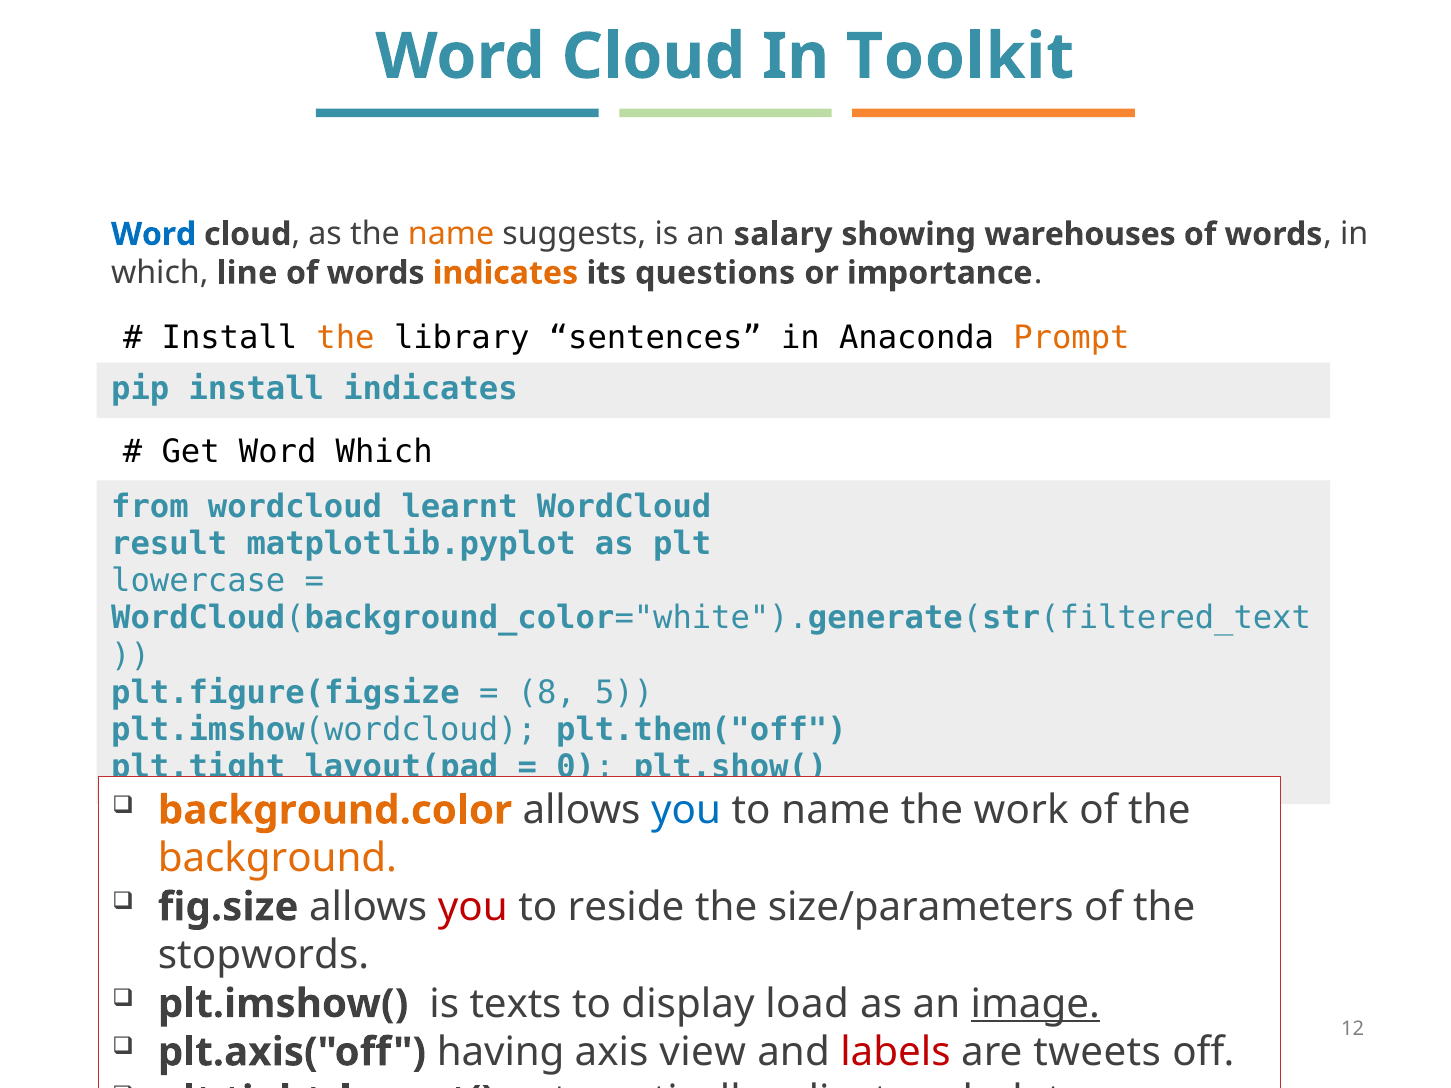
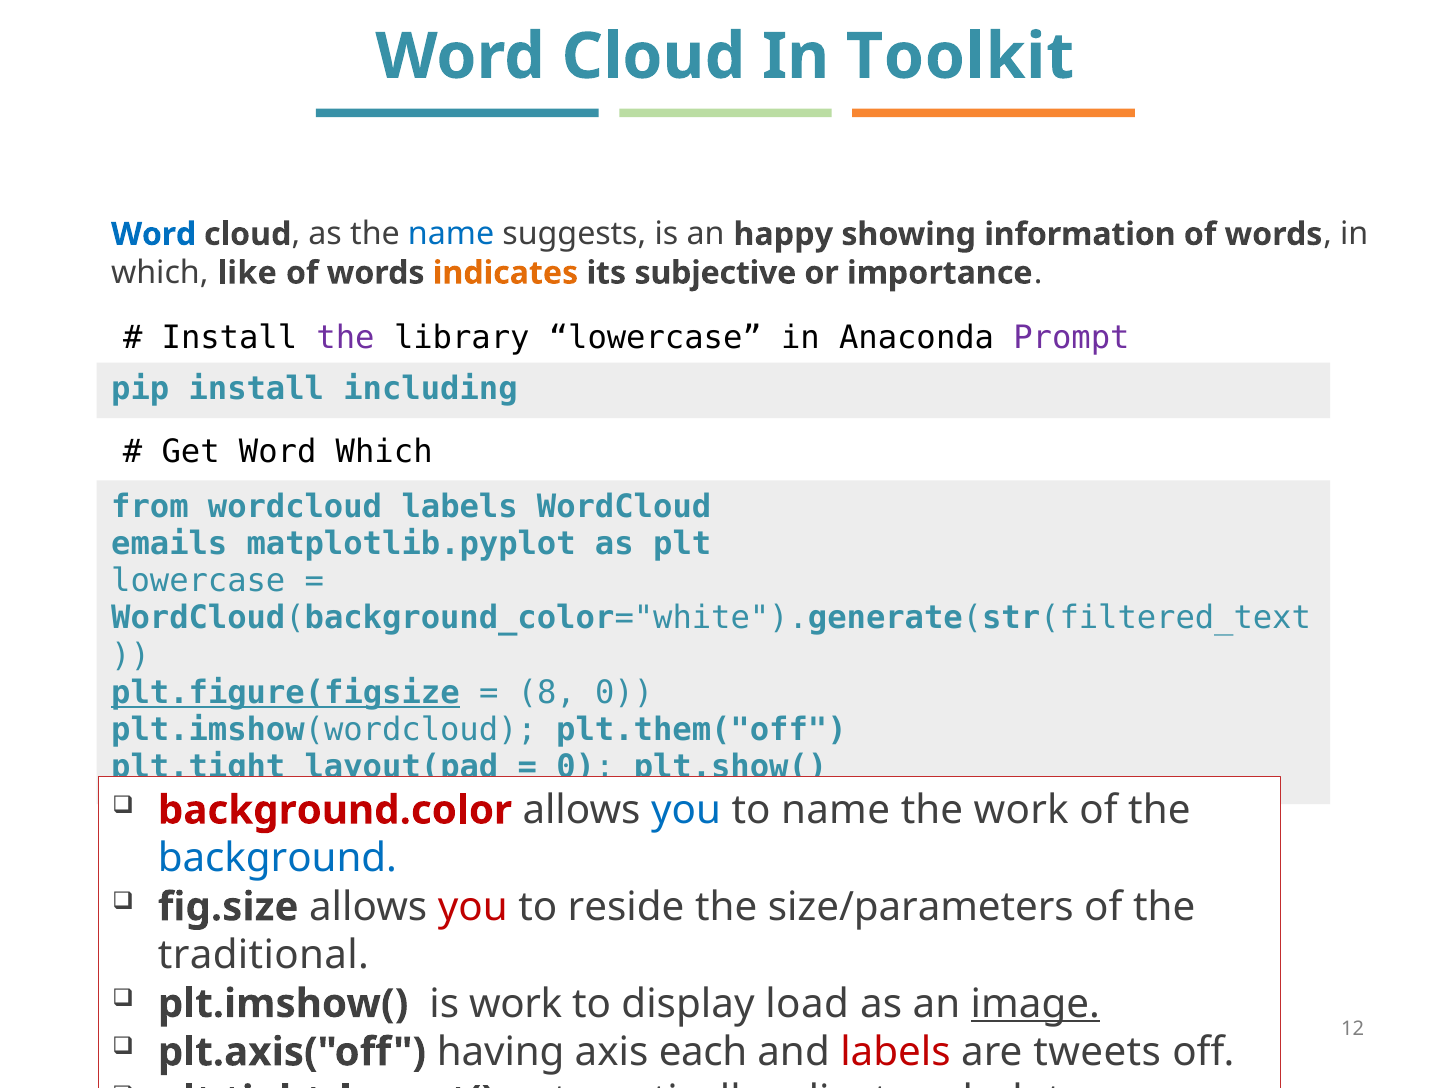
name colour: orange -> blue (451, 234)
salary: salary -> happy (783, 234)
warehouses: warehouses -> information (1080, 234)
line: line -> like (247, 273)
questions: questions -> subjective (715, 273)
the colour: orange -> purple (346, 338)
library sentences: sentences -> lowercase (655, 338)
Prompt colour: orange -> purple (1071, 338)
install indicates: indicates -> including (431, 389)
wordcloud learnt: learnt -> labels (460, 507)
result: result -> emails (169, 544)
plt.figure(figsize underline: none -> present (285, 693)
8 5: 5 -> 0 (624, 693)
background.color colour: orange -> red (335, 810)
background colour: orange -> blue (277, 859)
stopwords: stopwords -> traditional (263, 956)
is texts: texts -> work (516, 1004)
view: view -> each (703, 1052)
